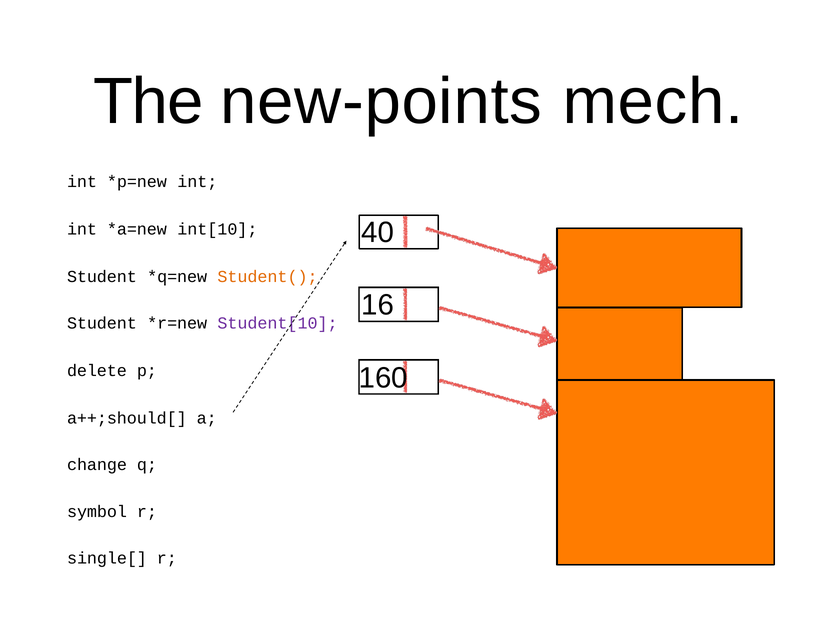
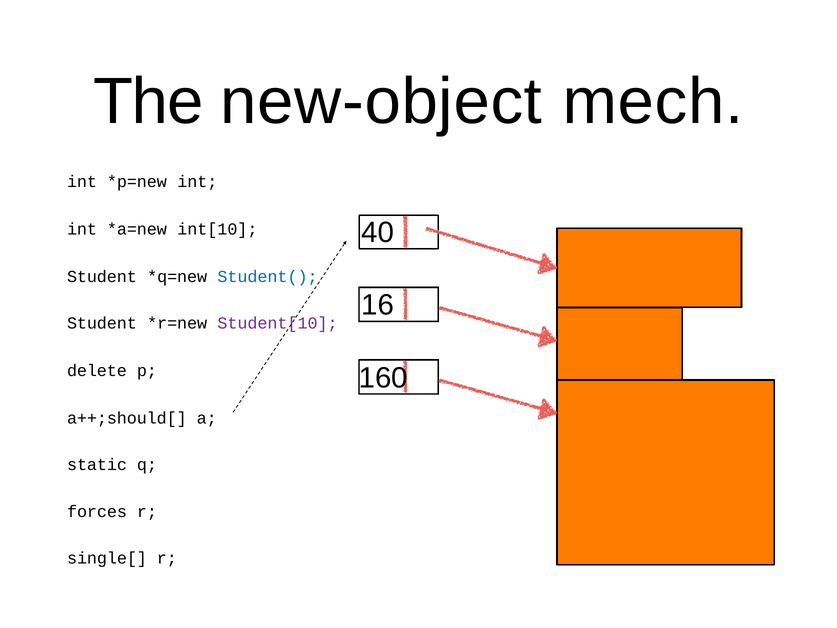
new-points: new-points -> new-object (381, 102)
Student( colour: orange -> blue (267, 276)
change: change -> static (97, 464)
symbol: symbol -> forces (97, 512)
